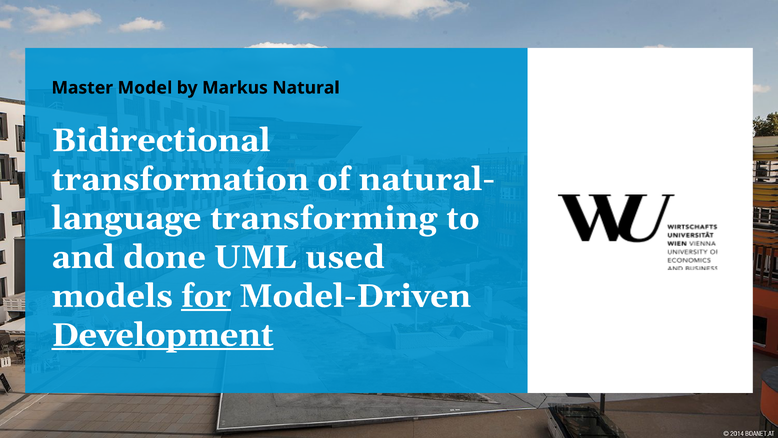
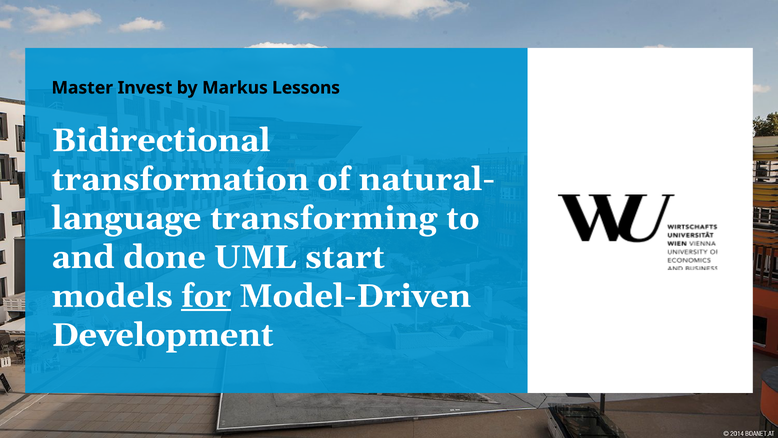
Model: Model -> Invest (145, 88)
Natural: Natural -> Lessons (306, 88)
used: used -> start (345, 257)
Development underline: present -> none (163, 335)
